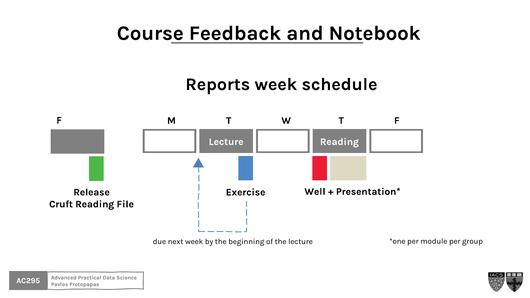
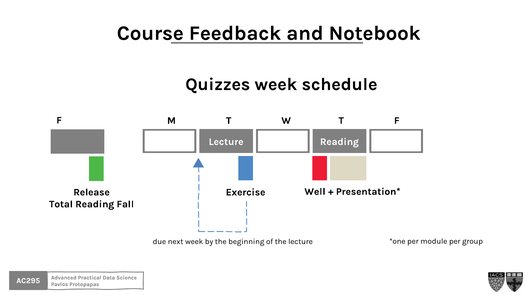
Reports: Reports -> Quizzes (218, 84)
Cruft: Cruft -> Total (61, 204)
File: File -> Fall (125, 204)
